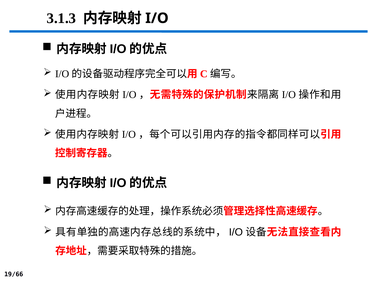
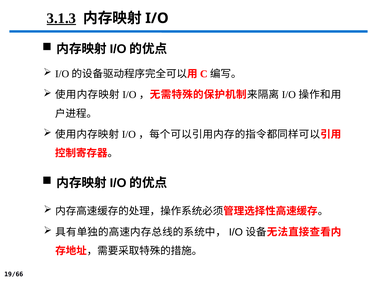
3.1.3 underline: none -> present (61, 18)
